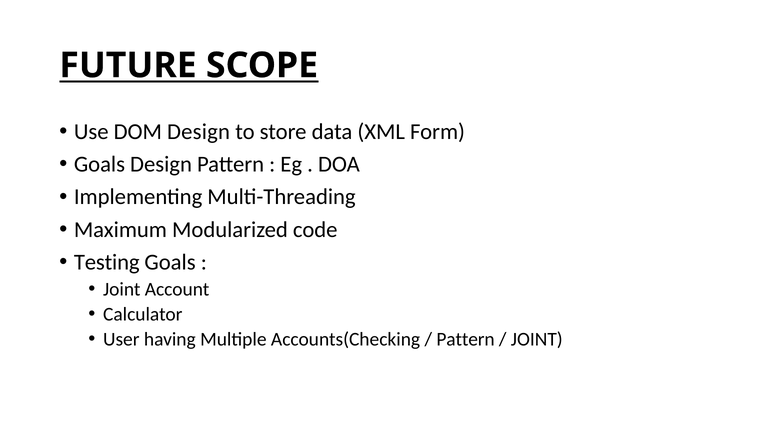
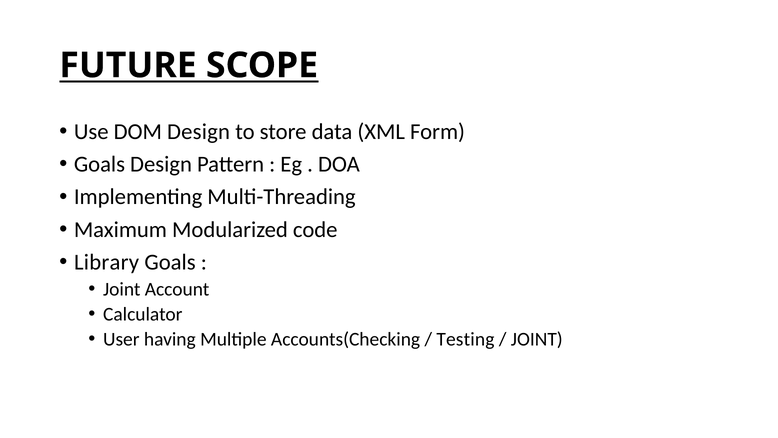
Testing: Testing -> Library (107, 262)
Pattern: Pattern -> Testing (465, 339)
